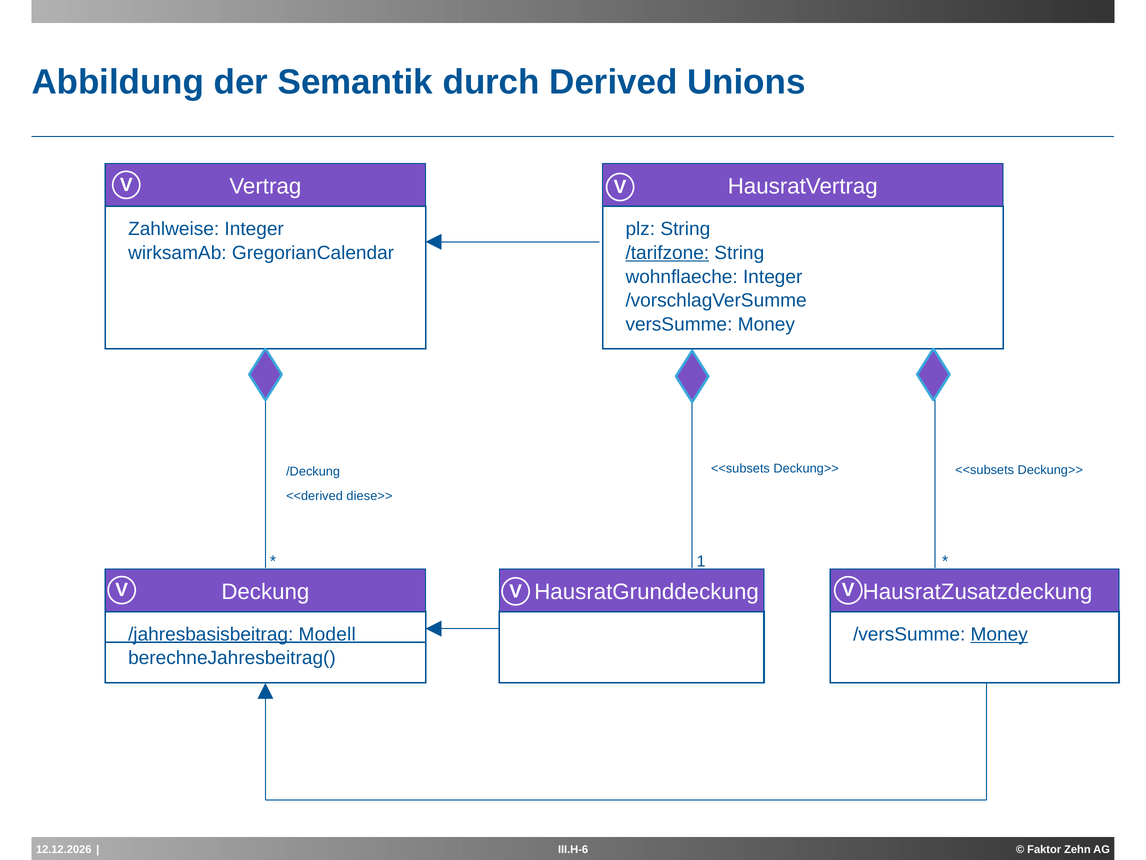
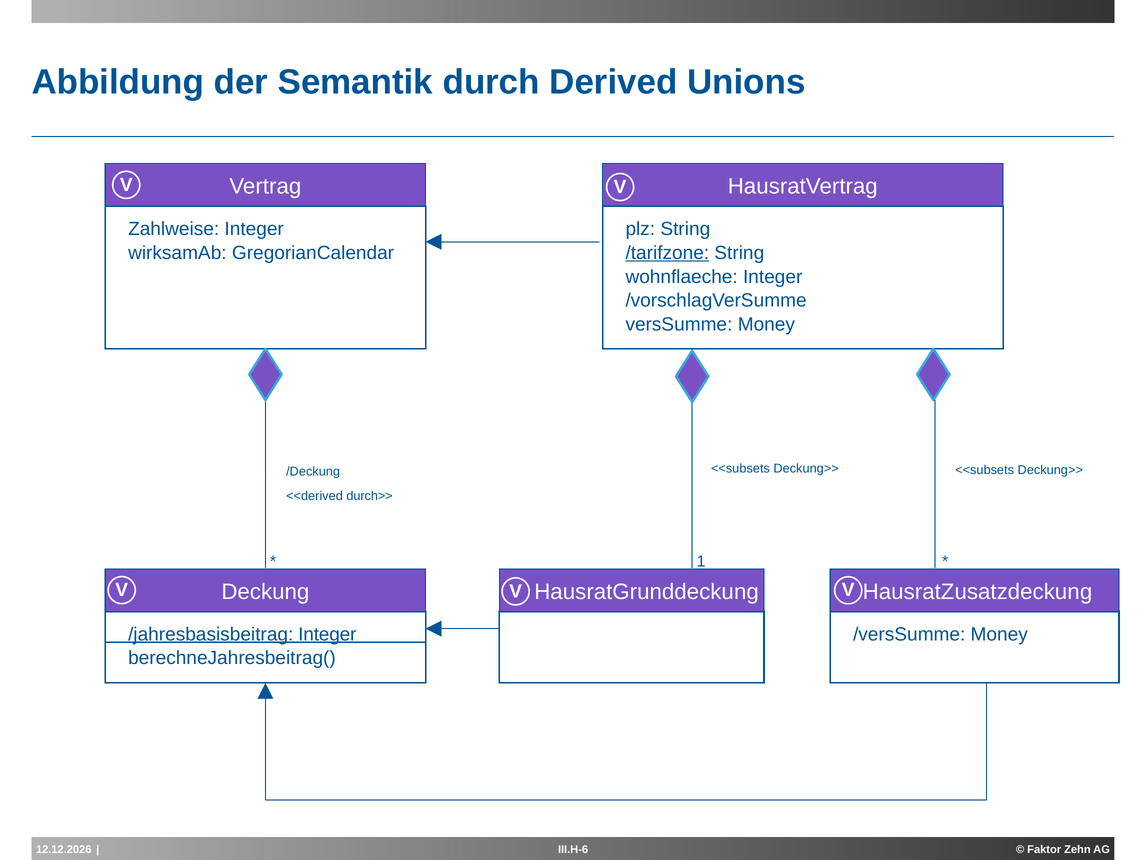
diese>>: diese>> -> durch>> (370, 496)
/jahresbasisbeitrag Modell: Modell -> Integer (327, 634)
Money underline: present -> none (999, 634)
